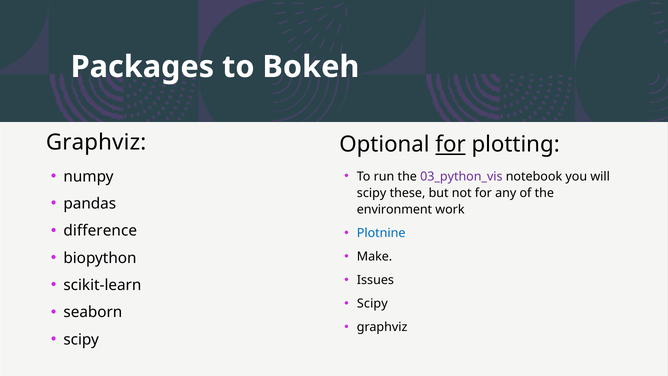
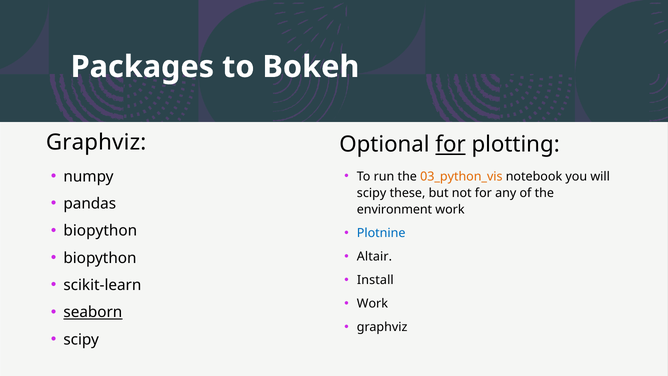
03_python_vis colour: purple -> orange (461, 176)
difference: difference -> biopython (100, 231)
Make: Make -> Altair (374, 256)
Issues: Issues -> Install (375, 280)
Scipy: Scipy -> Work (372, 303)
seaborn underline: none -> present (93, 312)
